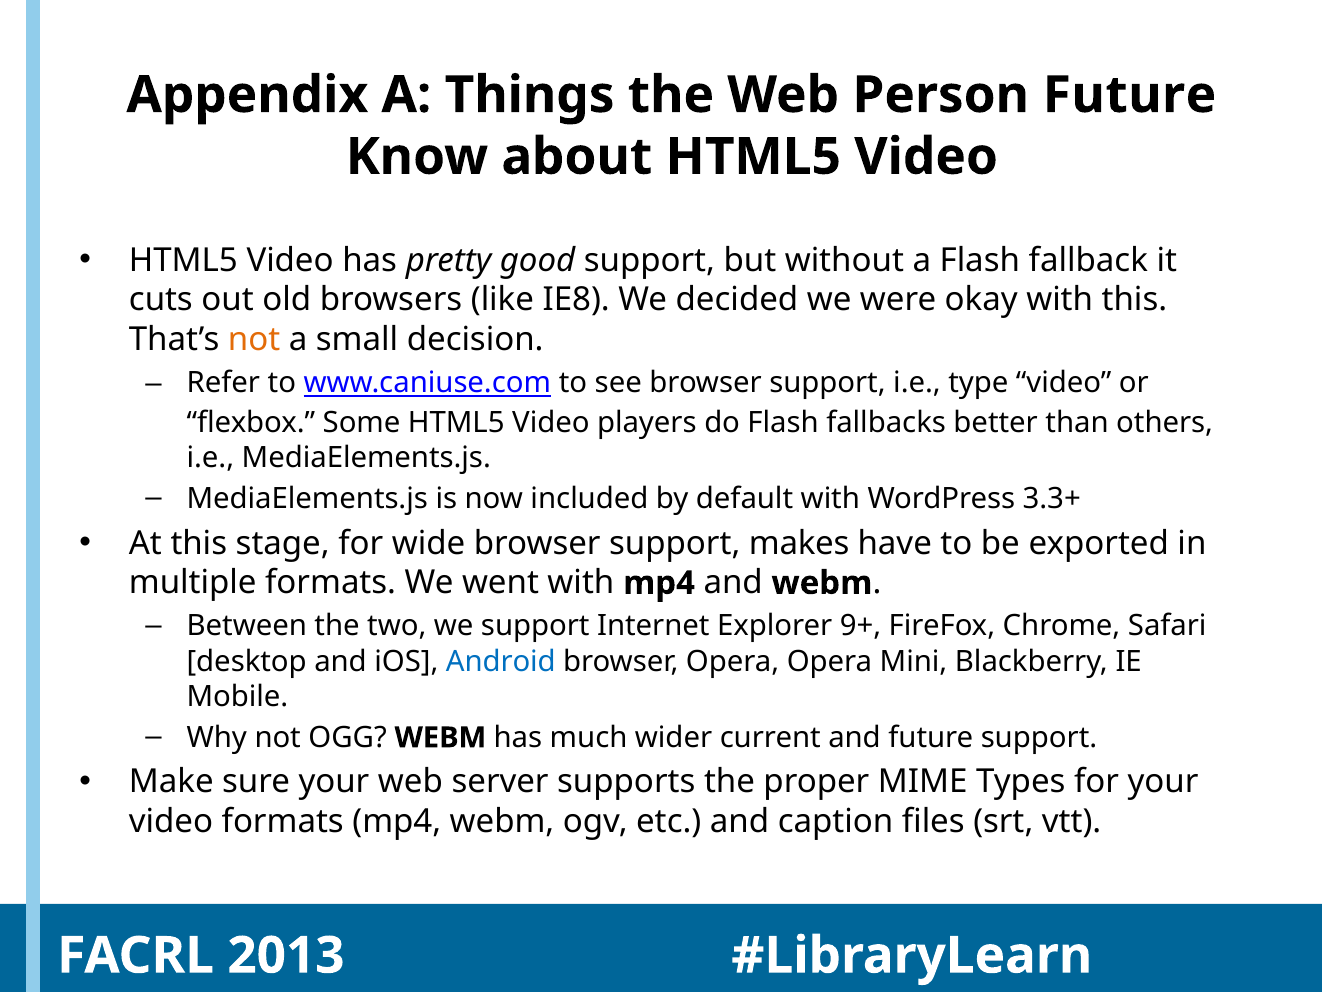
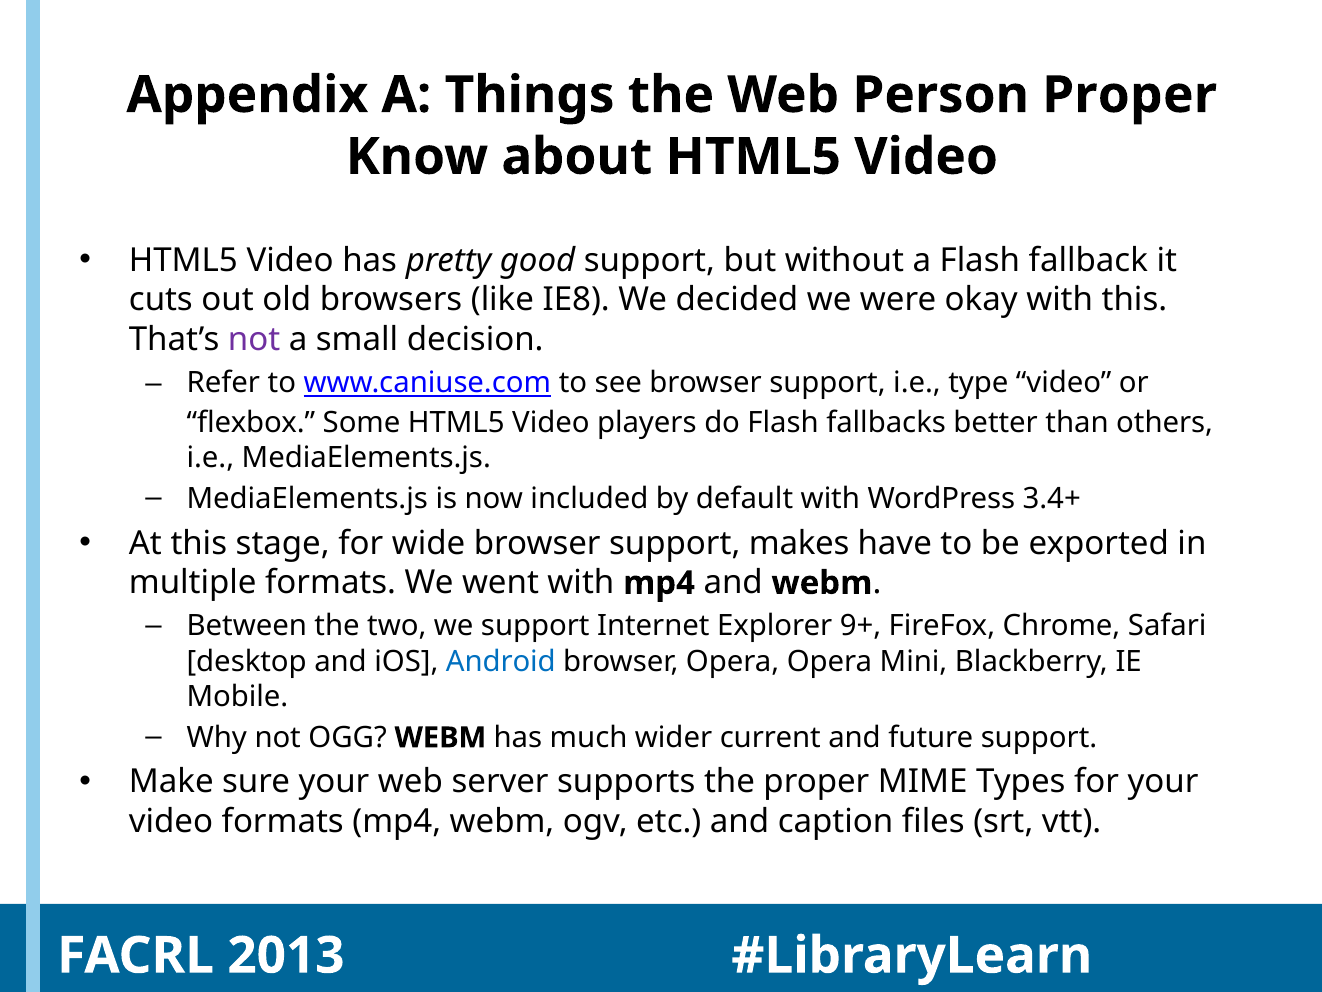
Person Future: Future -> Proper (1130, 95)
not colour: orange -> purple (254, 339)
3.3+: 3.3+ -> 3.4+ (1052, 499)
